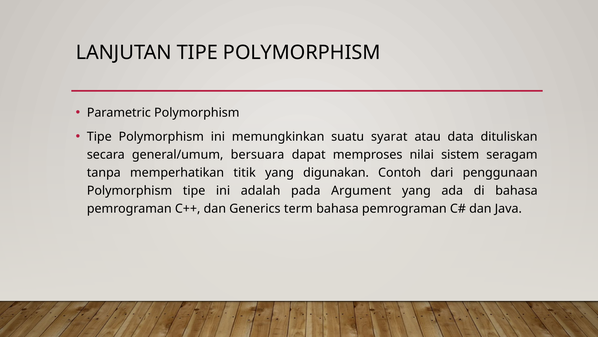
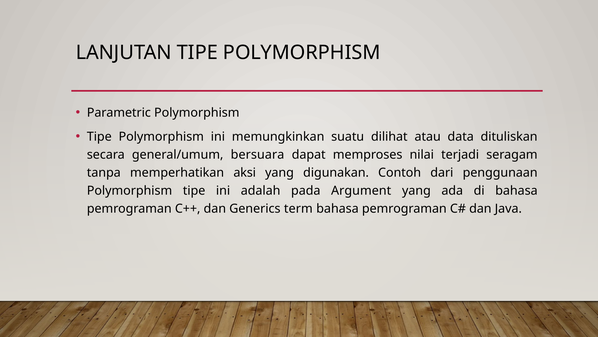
syarat: syarat -> dilihat (389, 137)
sistem: sistem -> terjadi (460, 155)
titik: titik -> aksi (245, 172)
